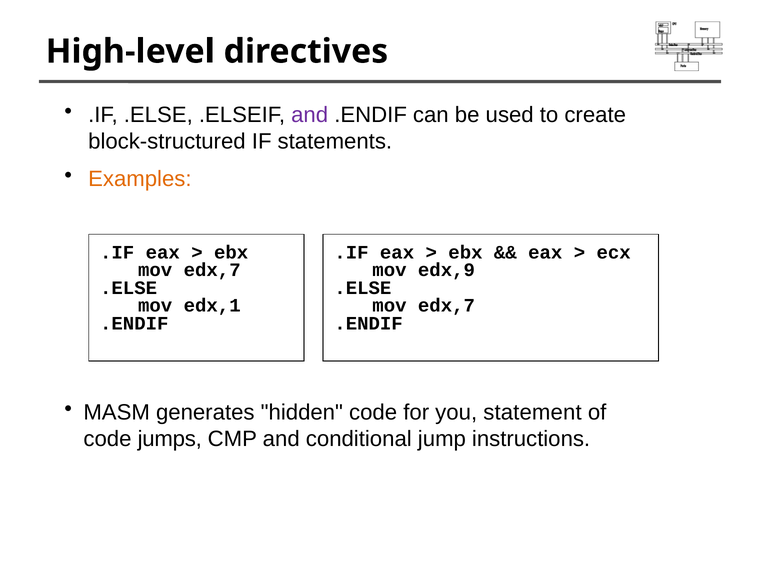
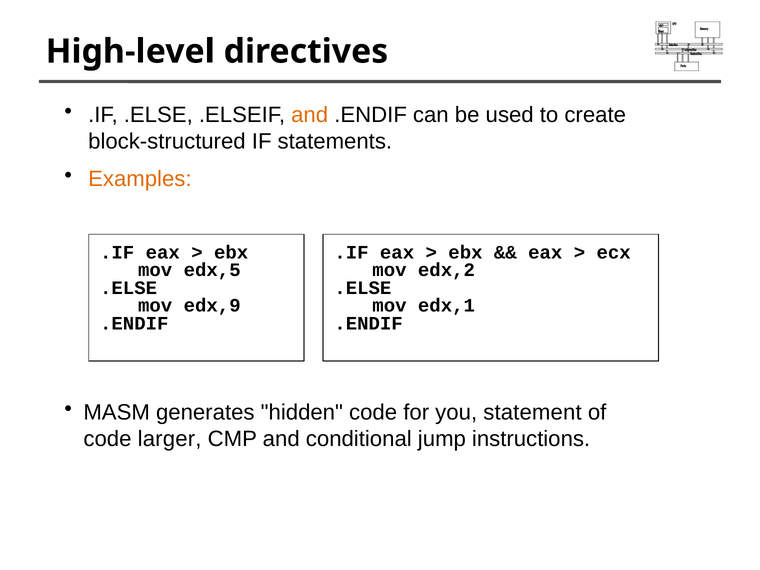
and colour: purple -> orange (310, 115)
edx,7: edx,7 -> edx,5 (212, 270)
edx,9: edx,9 -> edx,2 (446, 270)
edx,1: edx,1 -> edx,9 (212, 306)
edx,7: edx,7 -> edx,1 (446, 306)
jumps: jumps -> larger (170, 439)
